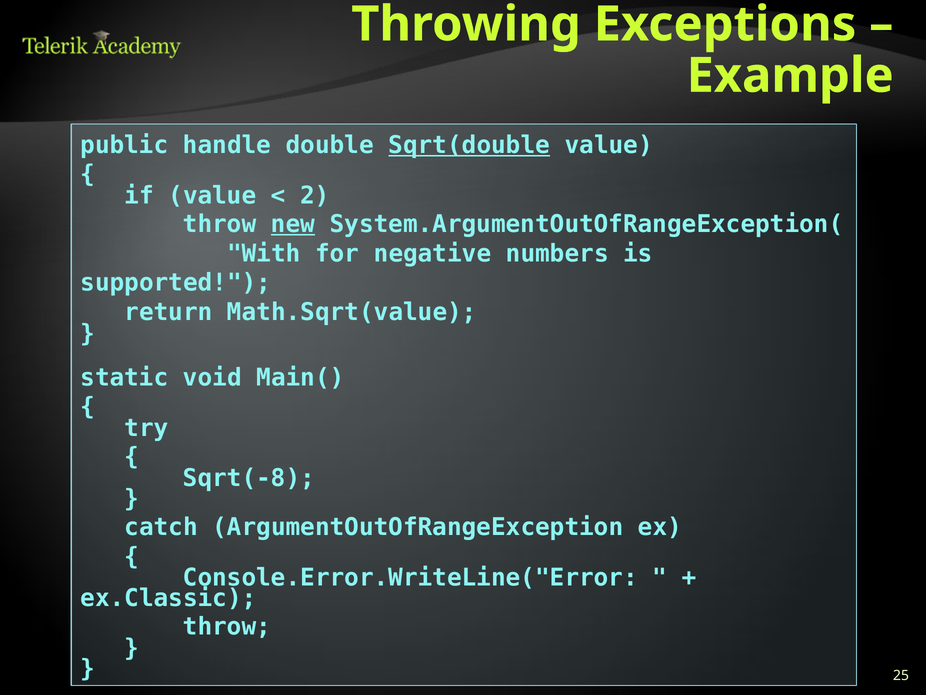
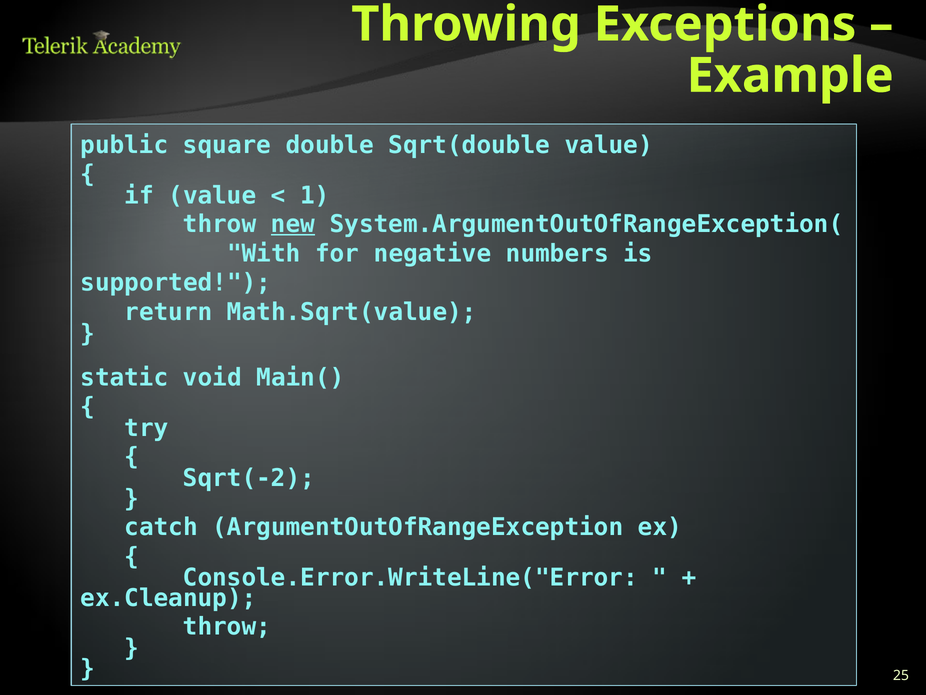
handle: handle -> square (227, 145)
Sqrt(double underline: present -> none (469, 145)
2: 2 -> 1 (315, 196)
Sqrt(-8: Sqrt(-8 -> Sqrt(-2 (249, 478)
ex.Classic: ex.Classic -> ex.Cleanup (168, 598)
